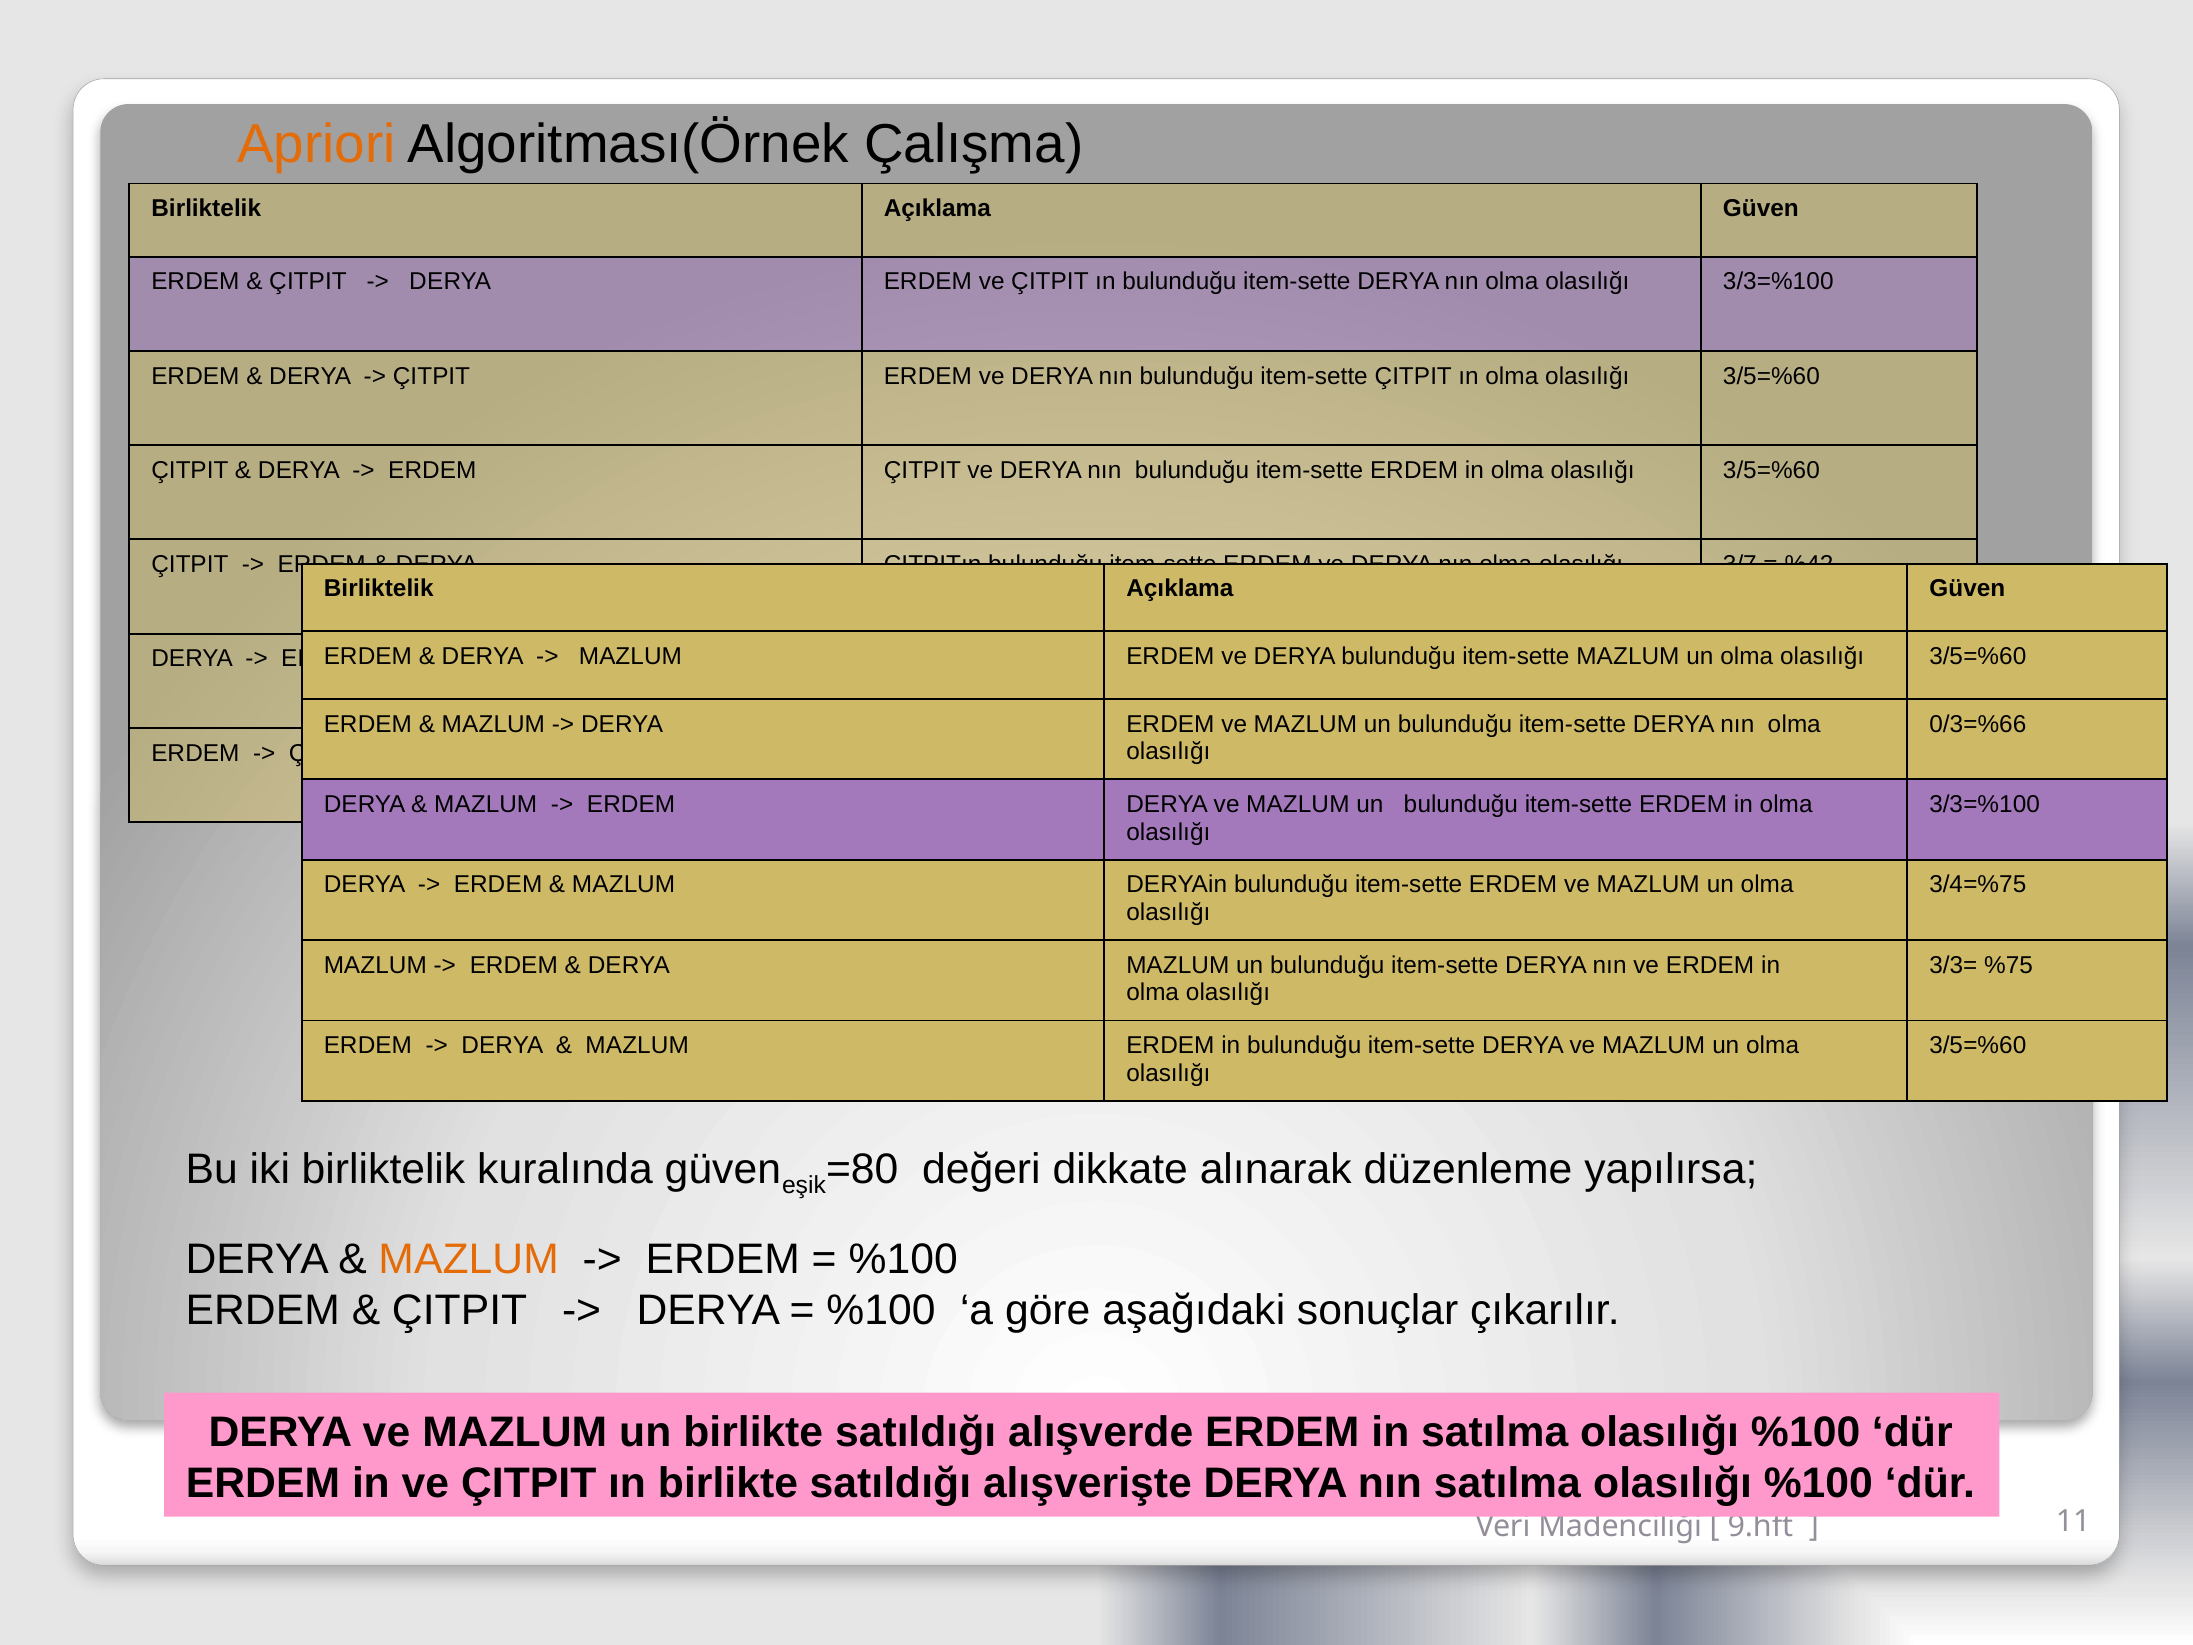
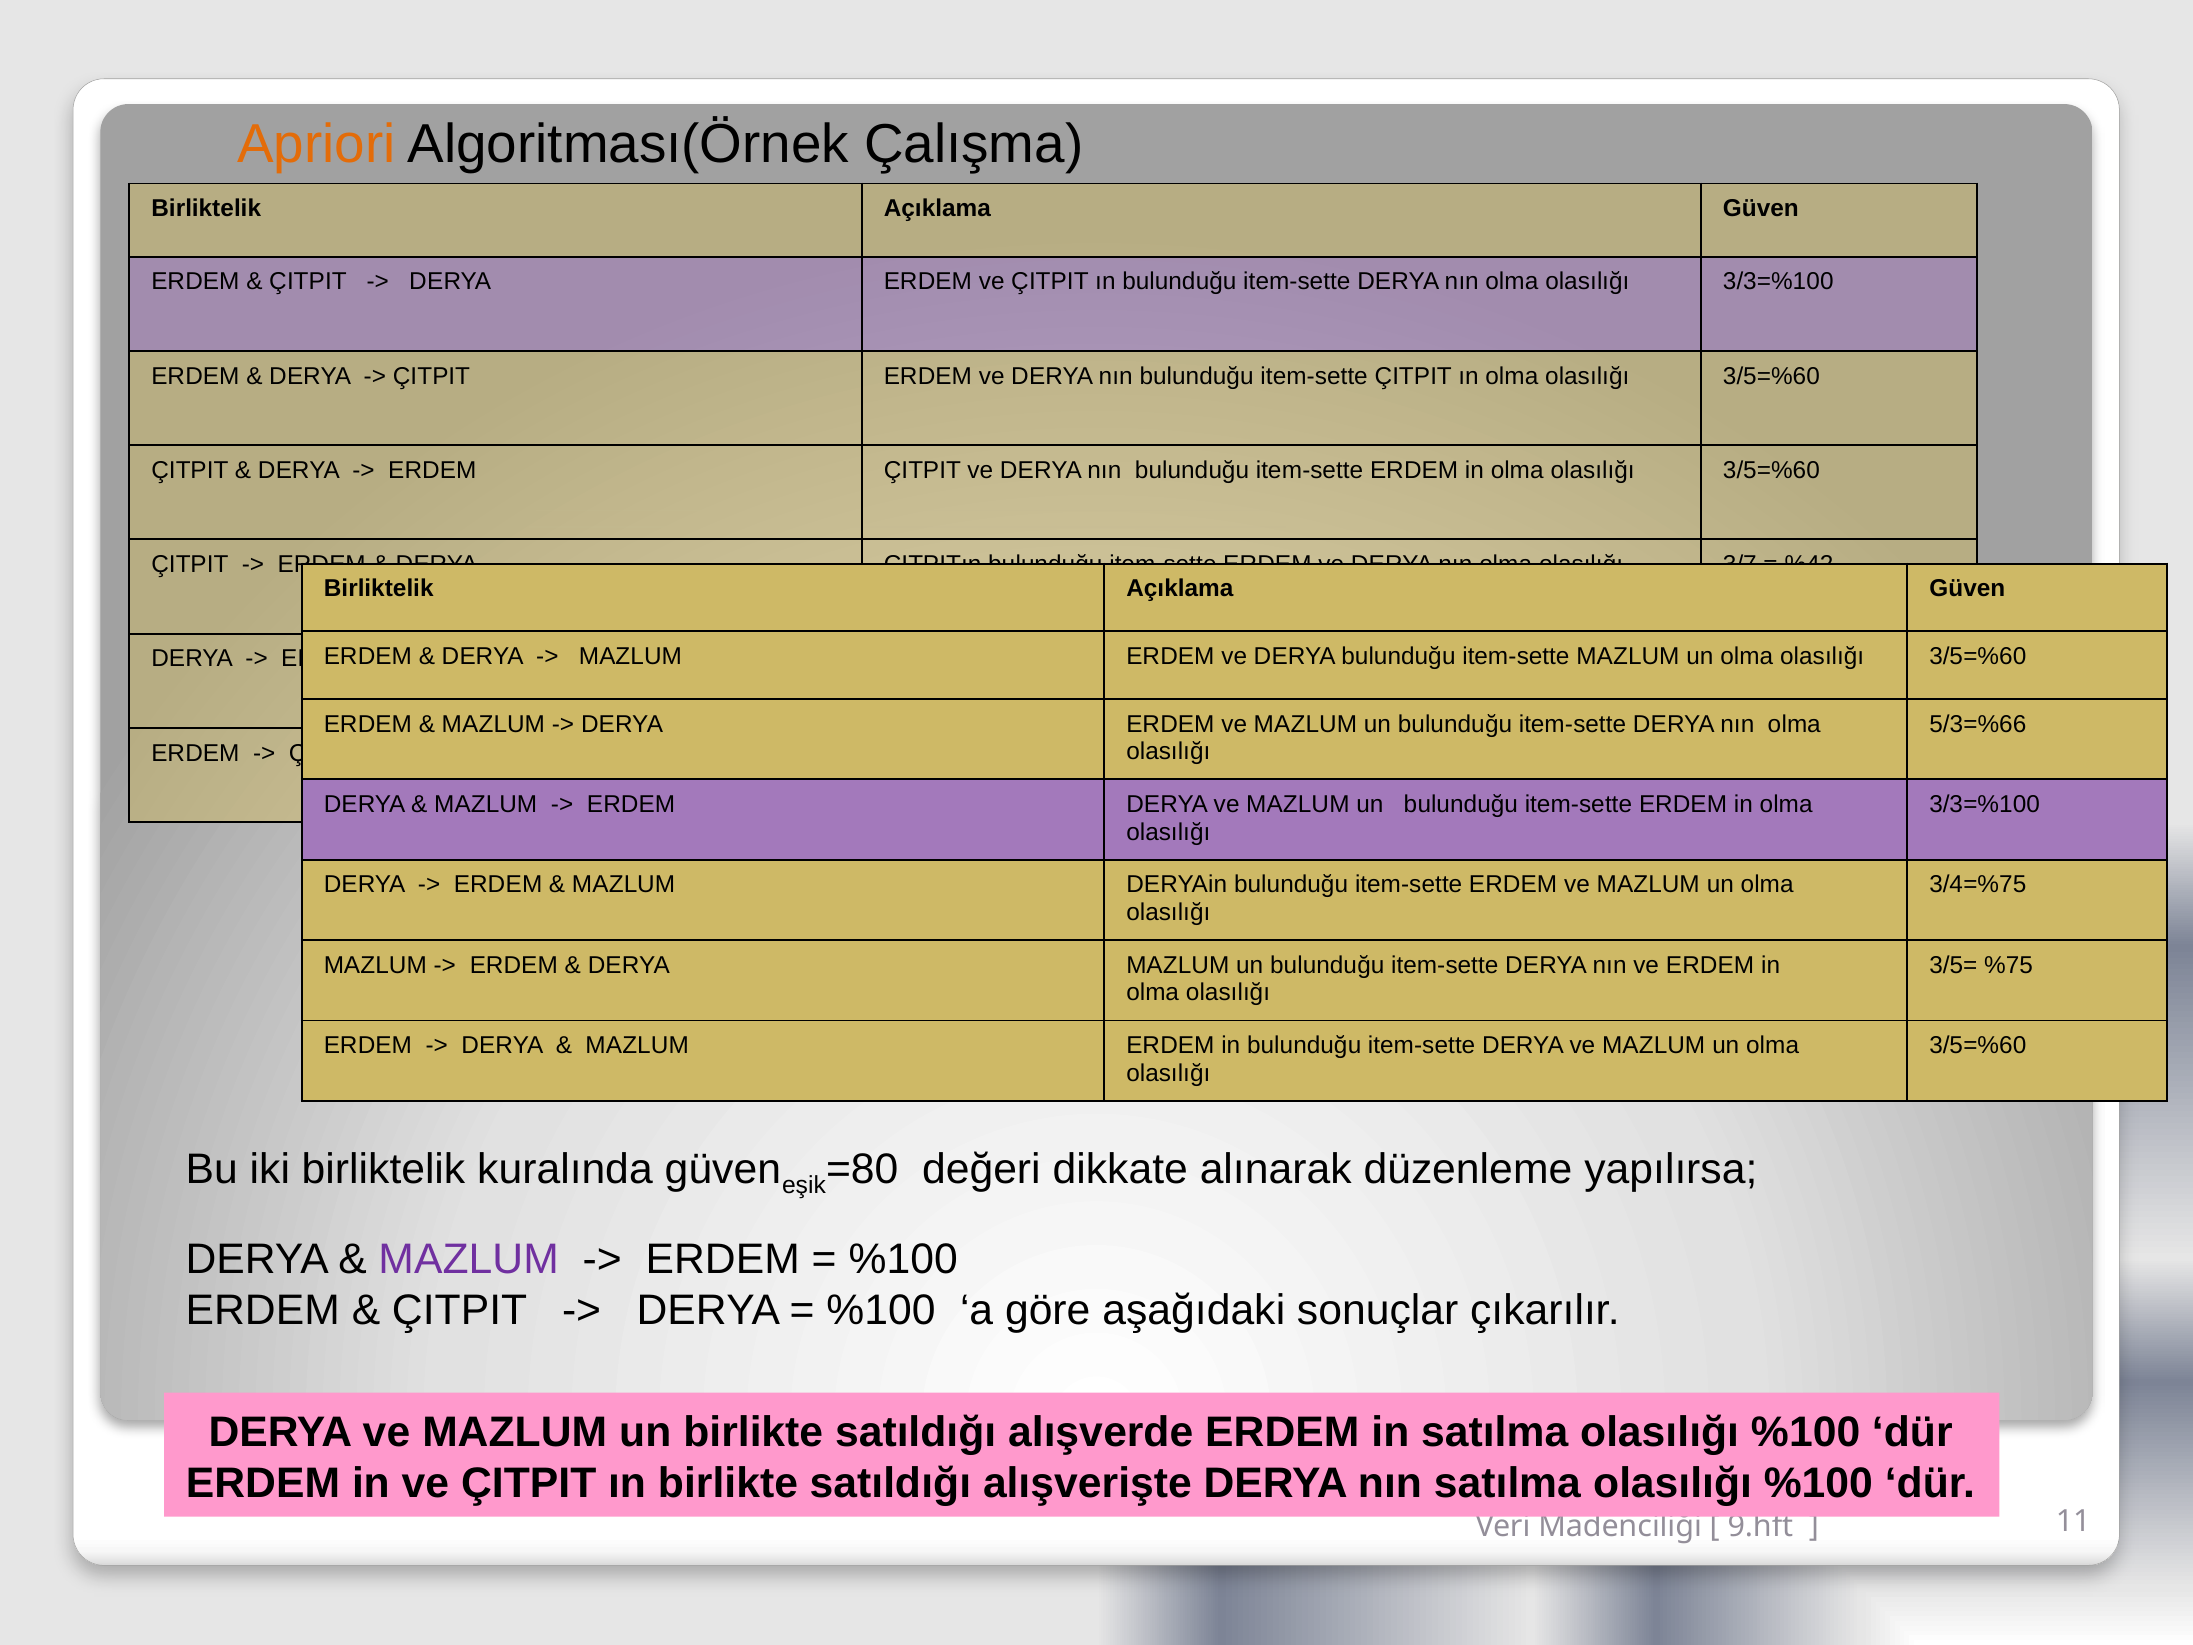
0/3=%66: 0/3=%66 -> 5/3=%66 (1978, 724)
3/3=: 3/3= -> 3/5= (1953, 965)
MAZLUM colour: orange -> purple (469, 1259)
